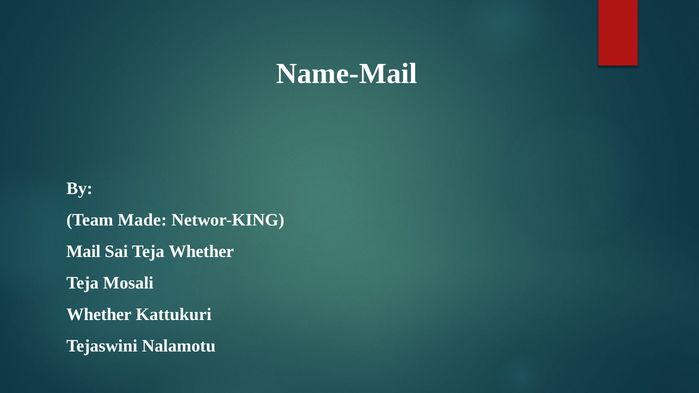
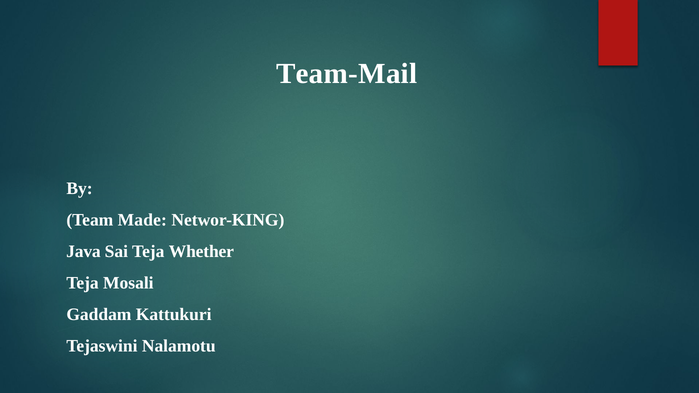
Name-Mail: Name-Mail -> Team-Mail (347, 74)
Mail: Mail -> Java (83, 252)
Whether: Whether -> Gaddam (99, 314)
